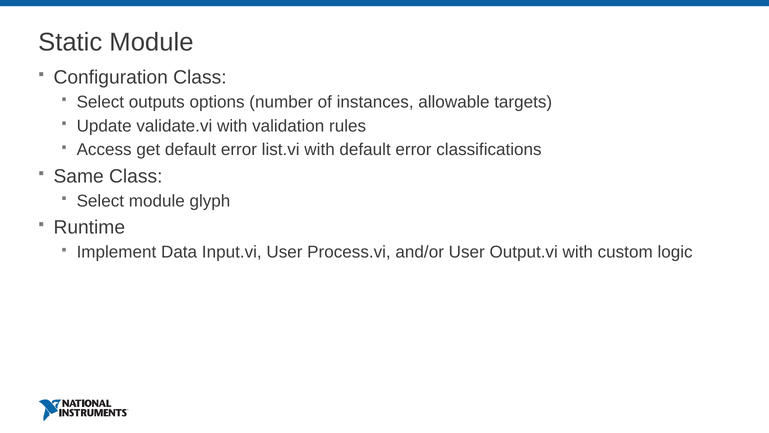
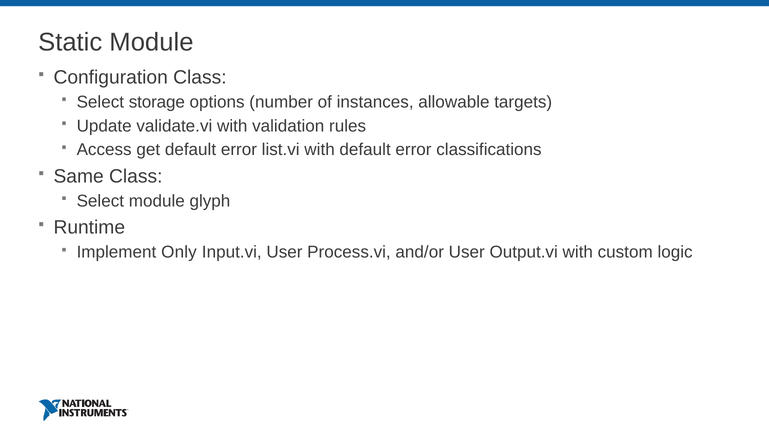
outputs: outputs -> storage (157, 102)
Data: Data -> Only (179, 252)
